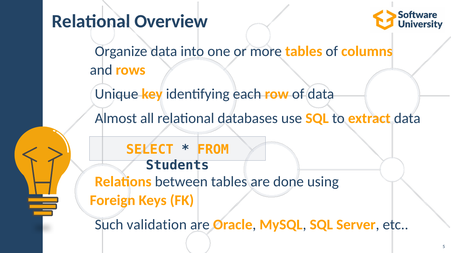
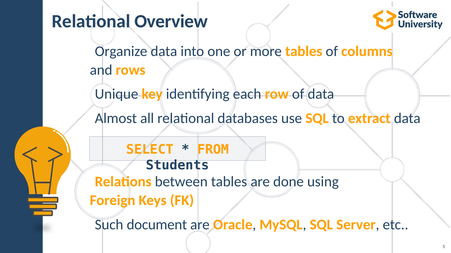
validation: validation -> document (157, 225)
